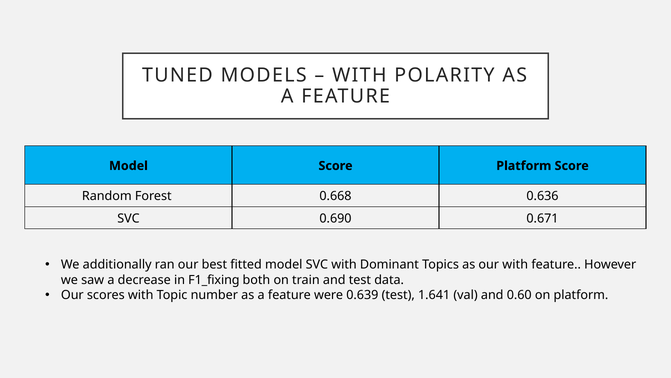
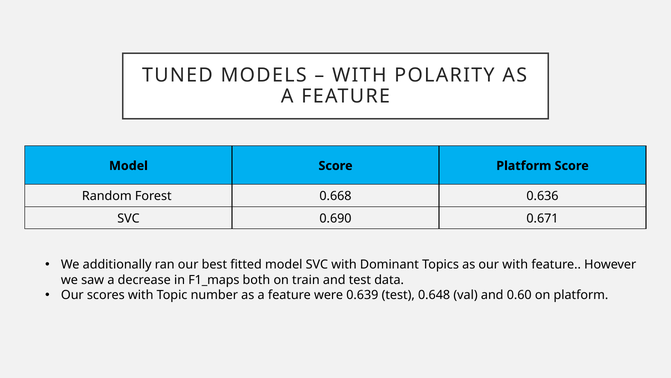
F1_fixing: F1_fixing -> F1_maps (214, 280)
1.641: 1.641 -> 0.648 (434, 295)
